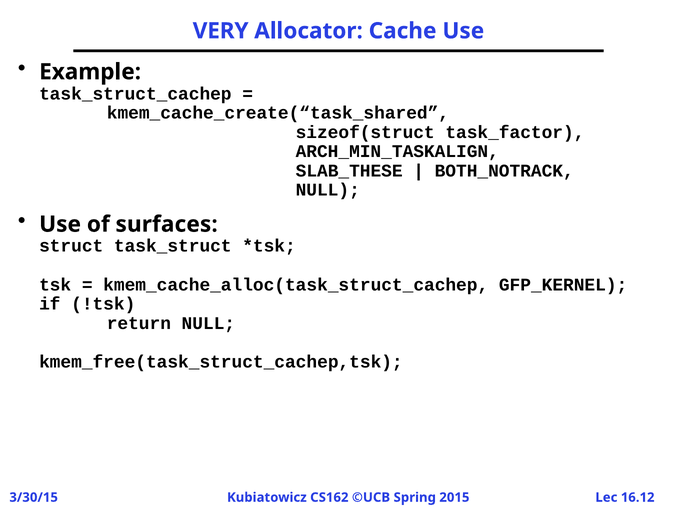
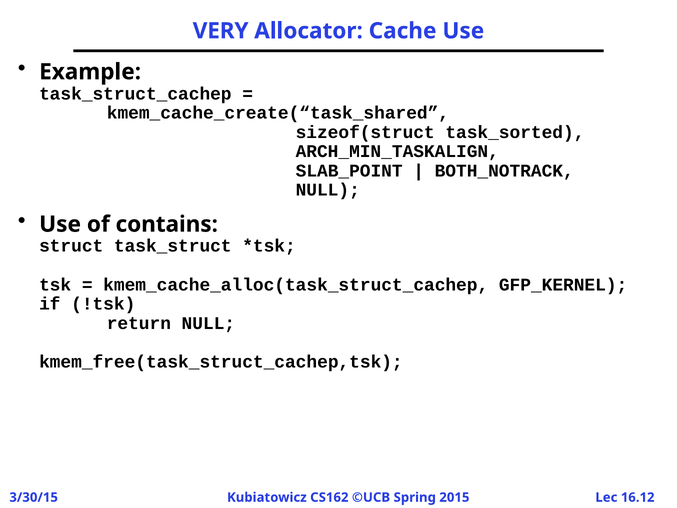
task_factor: task_factor -> task_sorted (515, 132)
SLAB_THESE: SLAB_THESE -> SLAB_POINT (349, 171)
surfaces: surfaces -> contains (167, 224)
